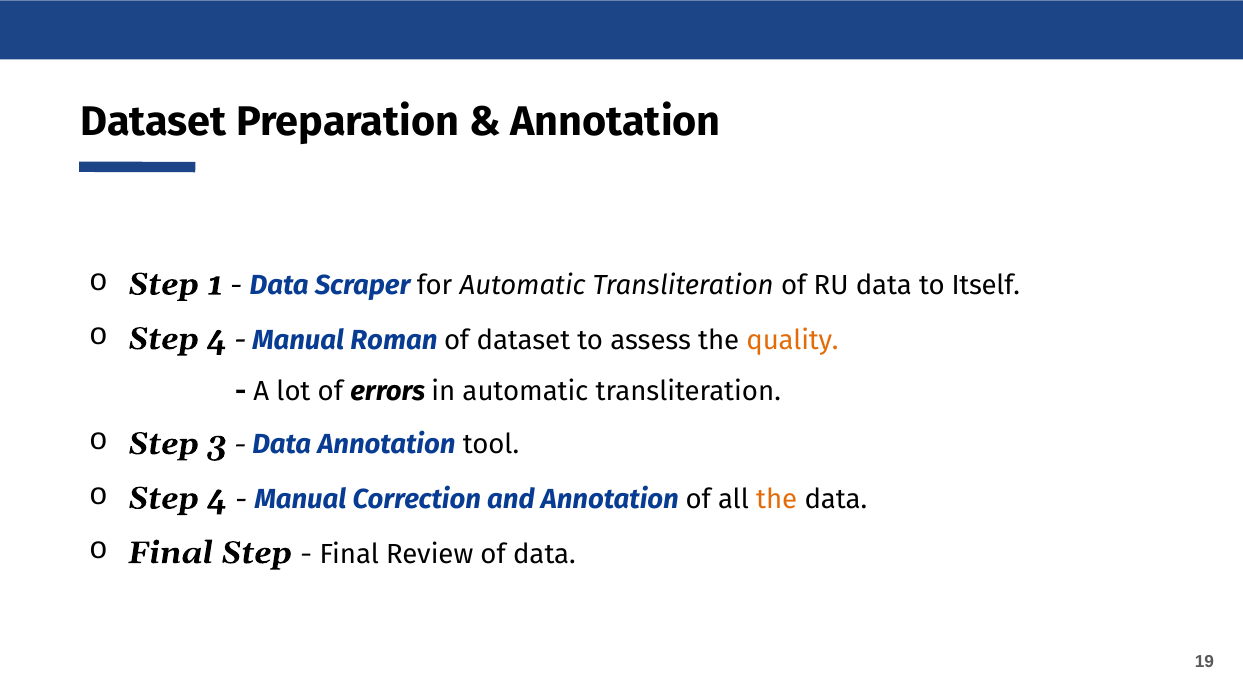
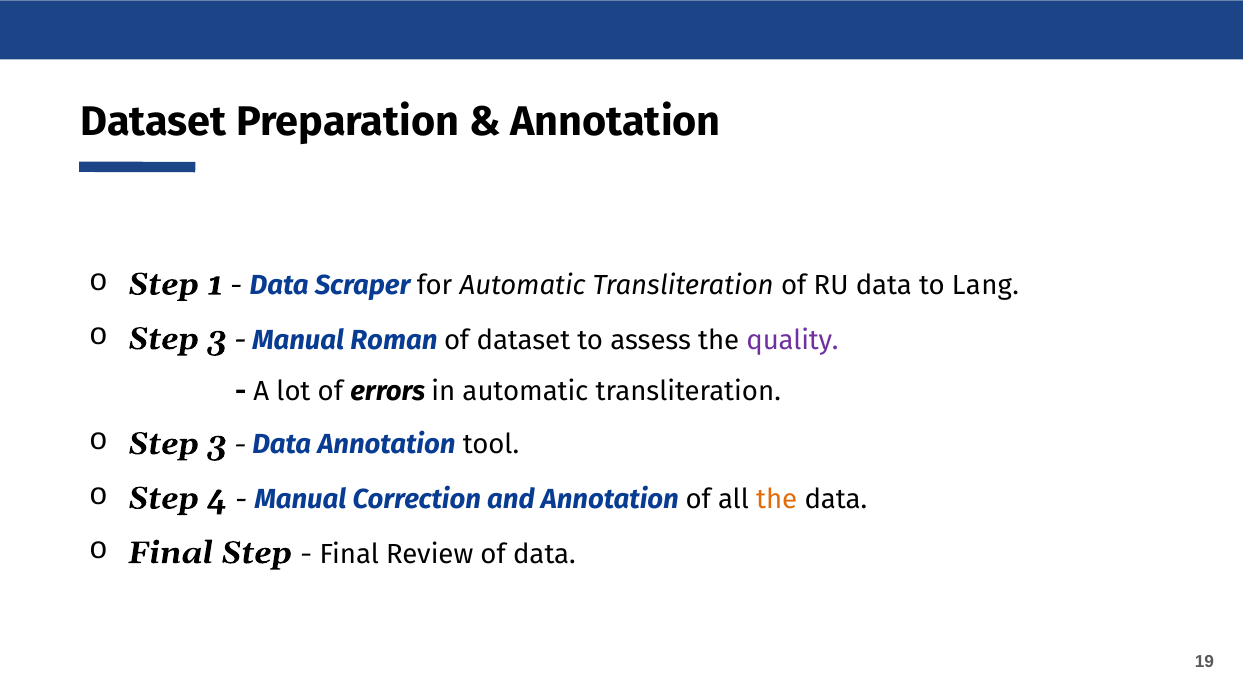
Itself: Itself -> Lang (985, 285)
4: 4 -> 3 (217, 339)
quality colour: orange -> purple (793, 340)
